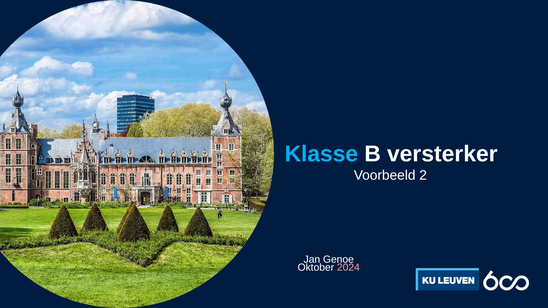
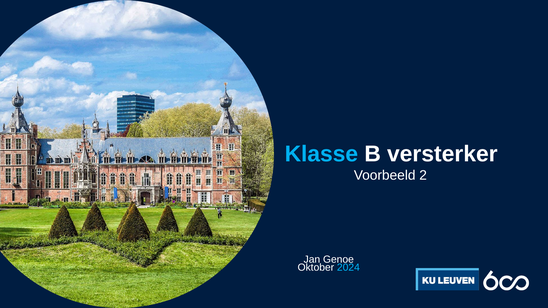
2024 colour: pink -> light blue (348, 268)
